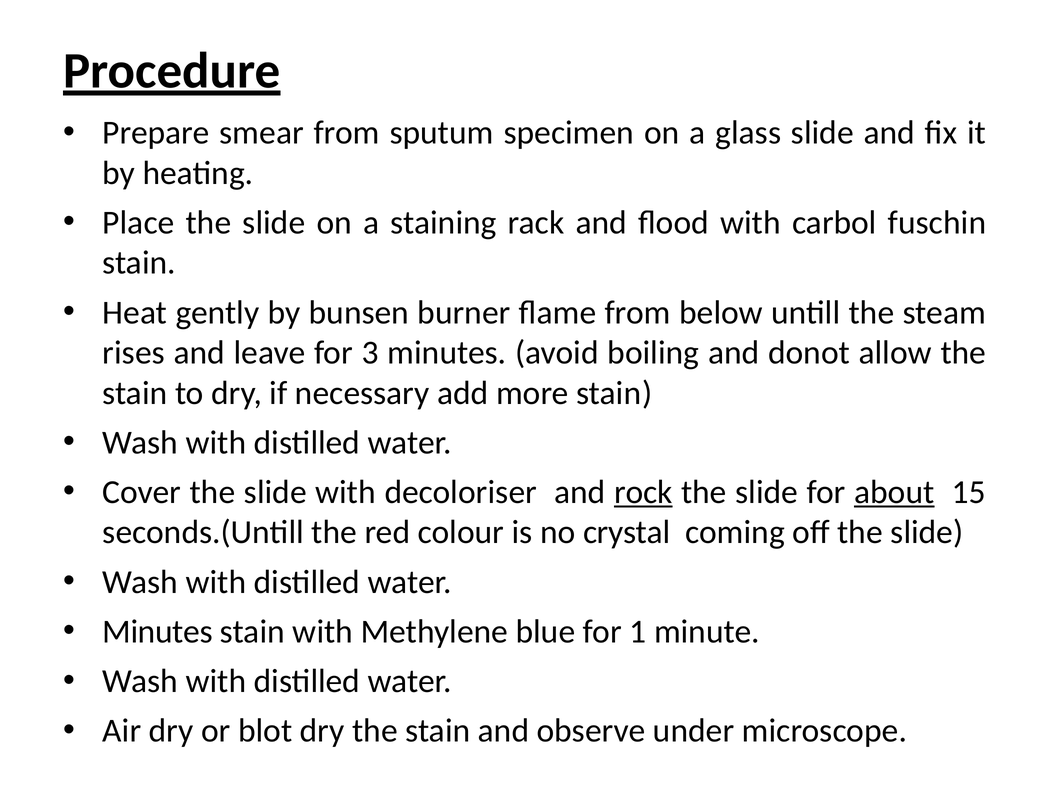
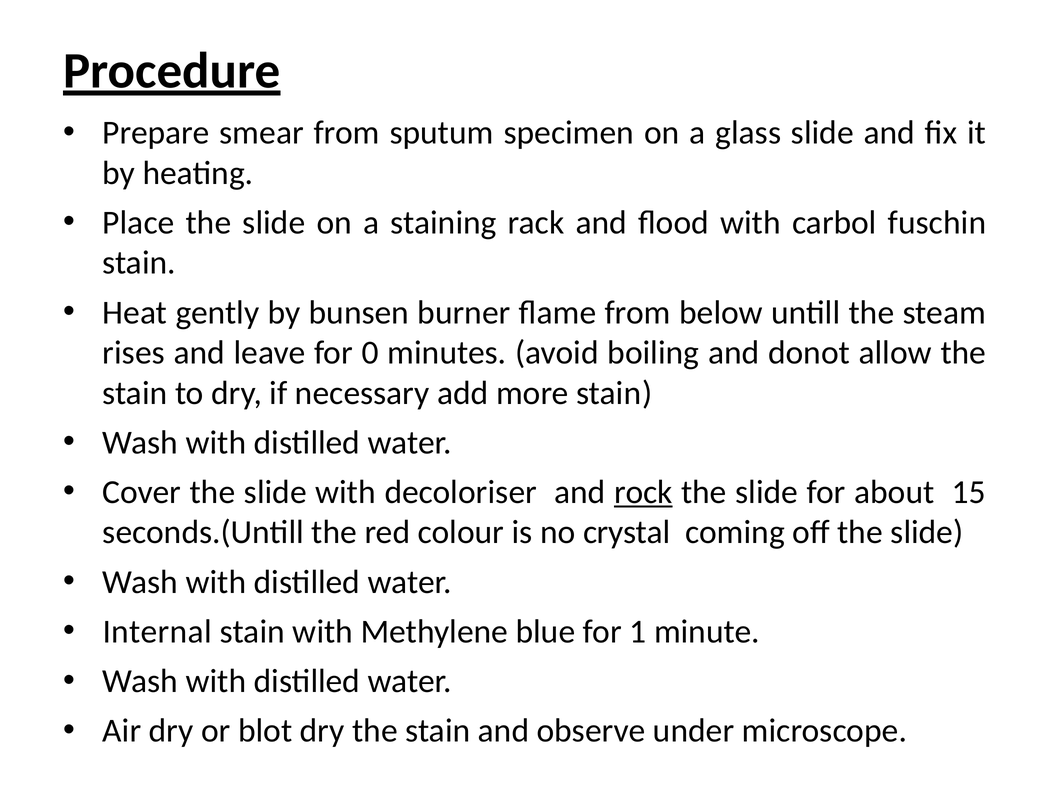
3: 3 -> 0 (370, 353)
about underline: present -> none (894, 492)
Minutes: Minutes -> Internal (157, 632)
